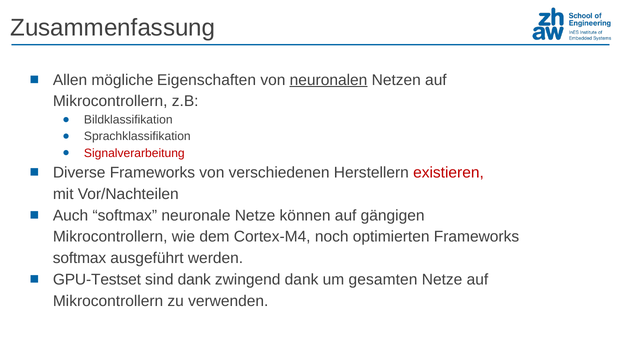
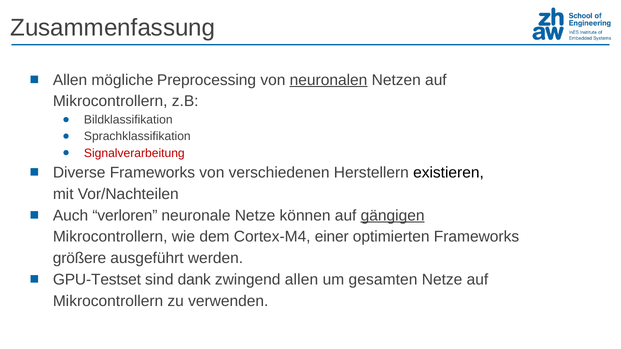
Eigenschaften: Eigenschaften -> Preprocessing (207, 80)
existieren colour: red -> black (448, 173)
Auch softmax: softmax -> verloren (125, 216)
gängigen underline: none -> present (393, 216)
noch: noch -> einer (332, 237)
softmax: softmax -> größere (80, 259)
zwingend dank: dank -> allen (301, 280)
